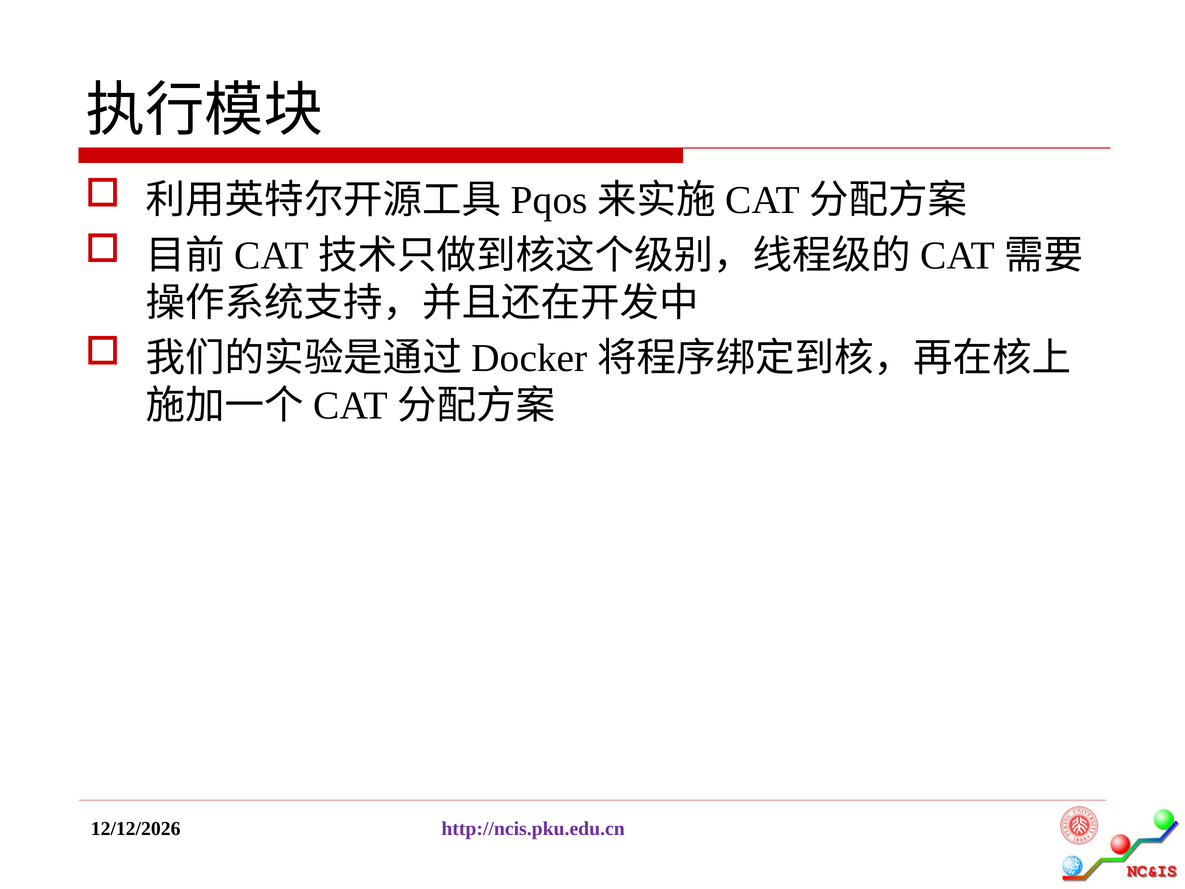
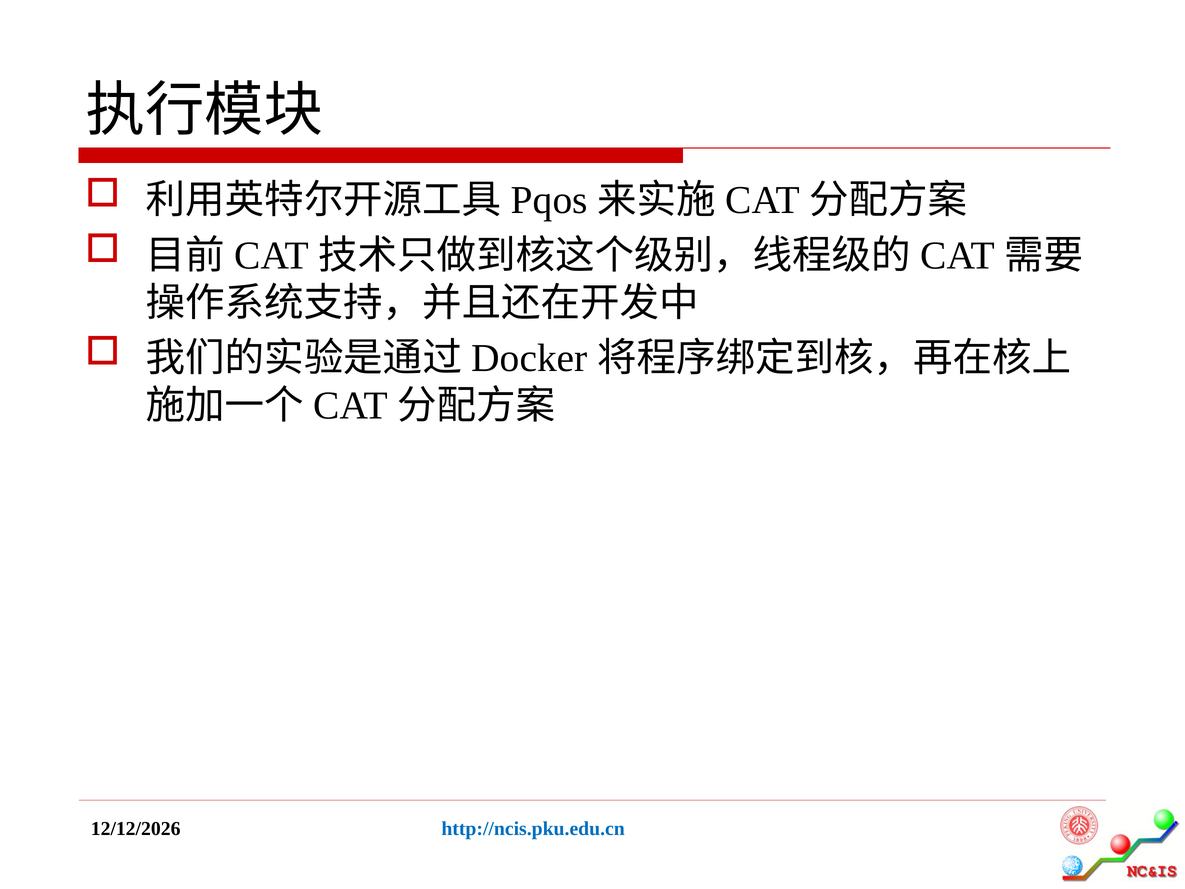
http://ncis.pku.edu.cn colour: purple -> blue (533, 828)
